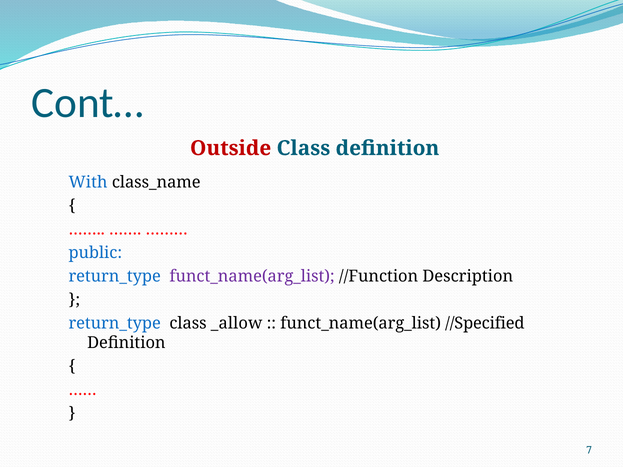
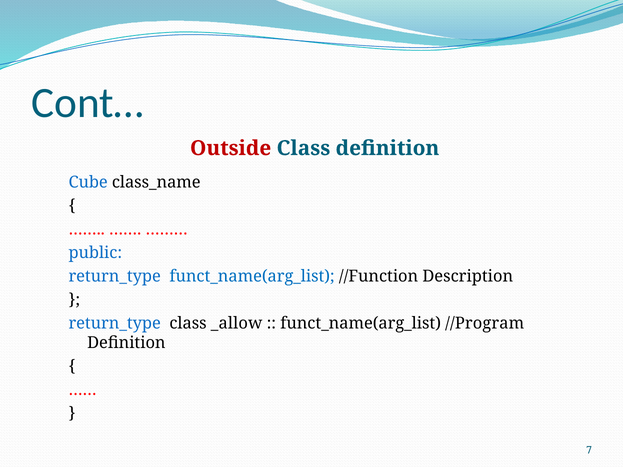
With: With -> Cube (88, 182)
funct_name(arg_list colour: purple -> blue (252, 276)
//Specified: //Specified -> //Program (485, 323)
